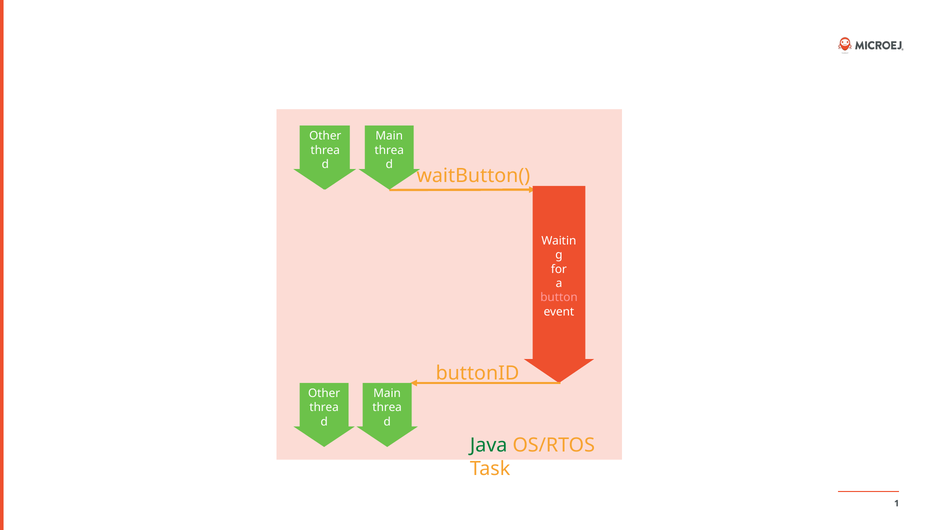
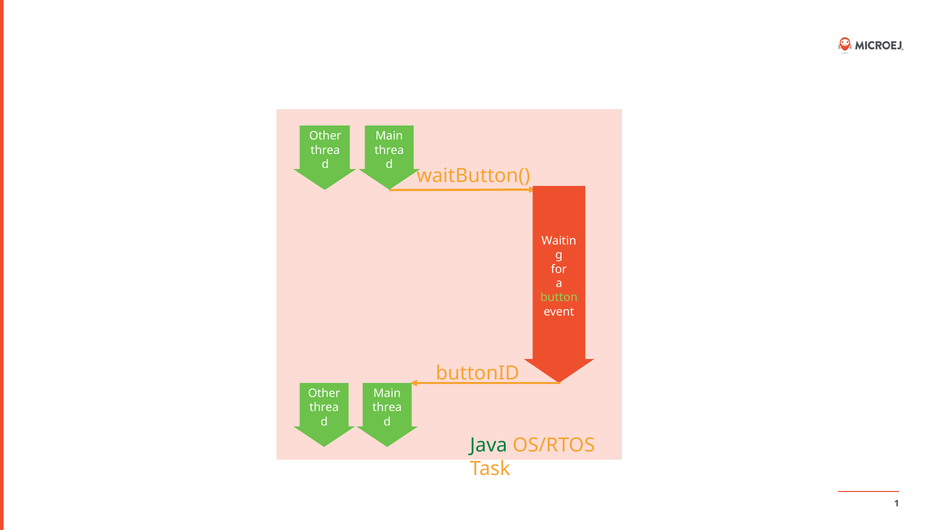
button colour: pink -> light green (559, 298)
